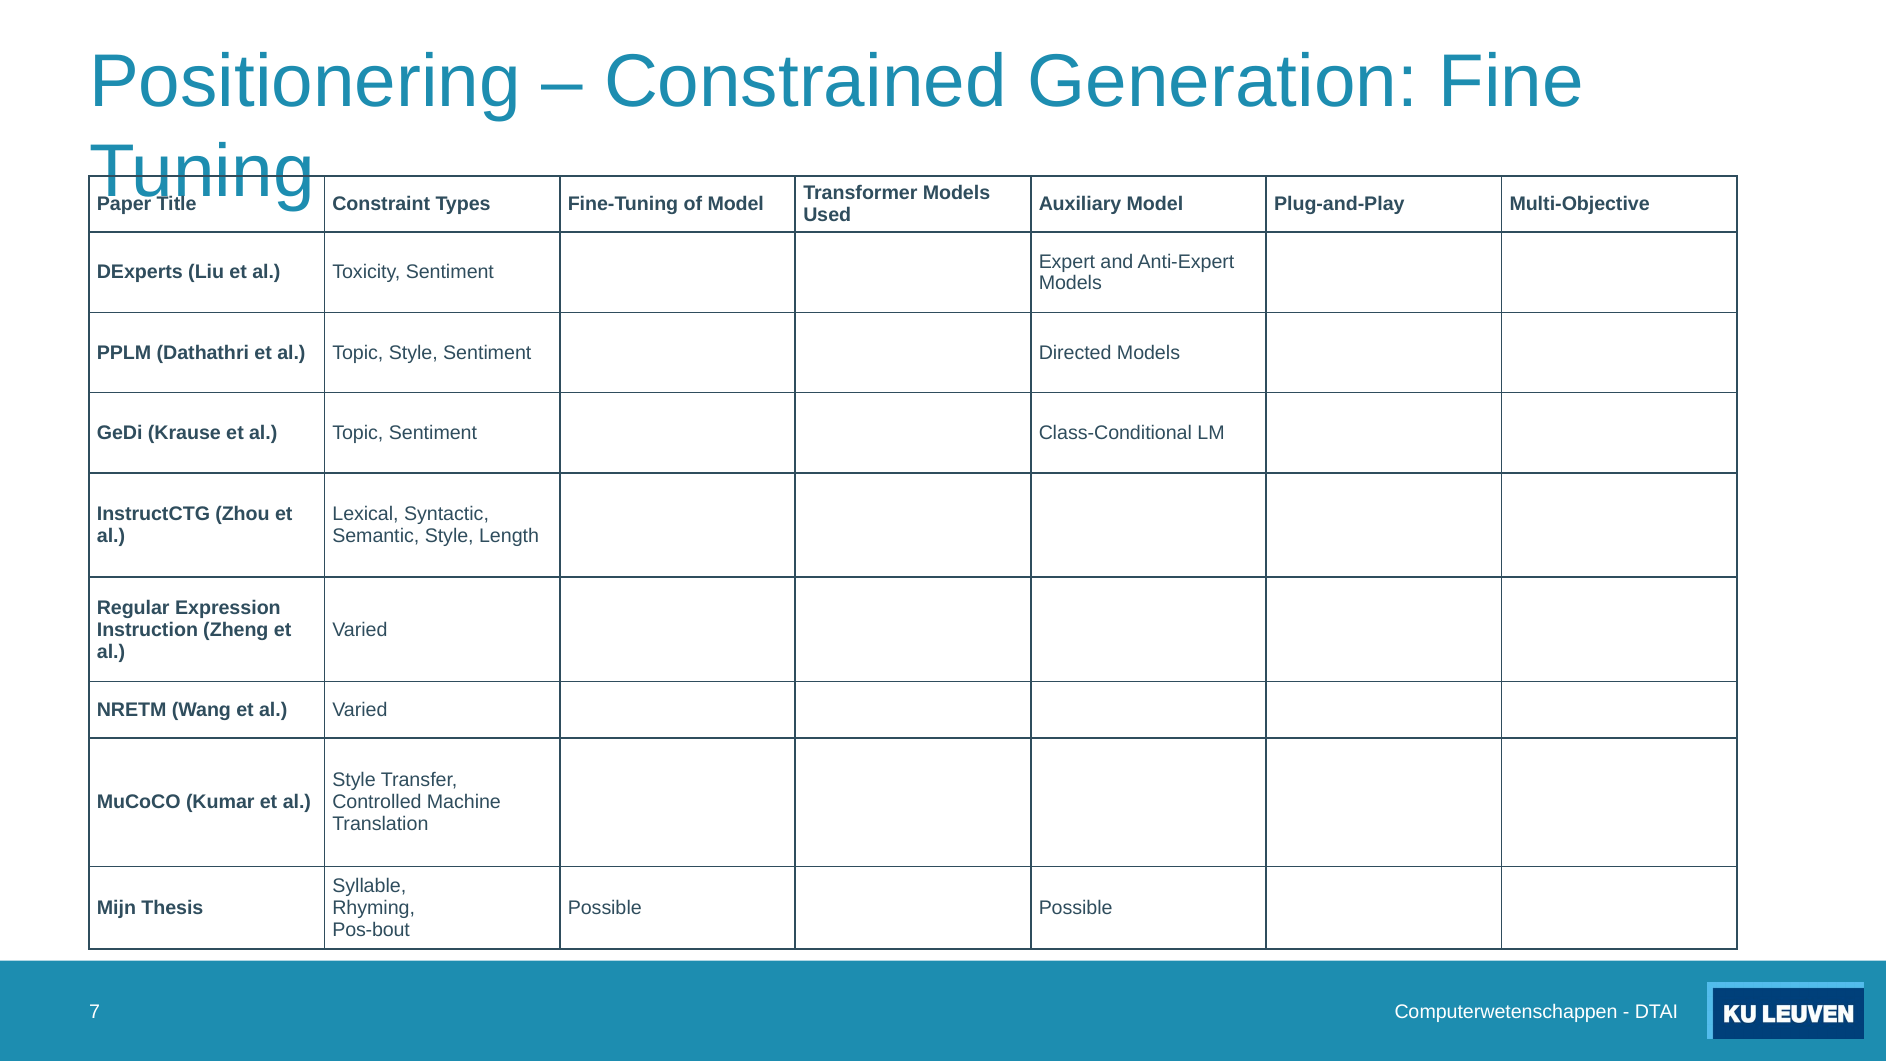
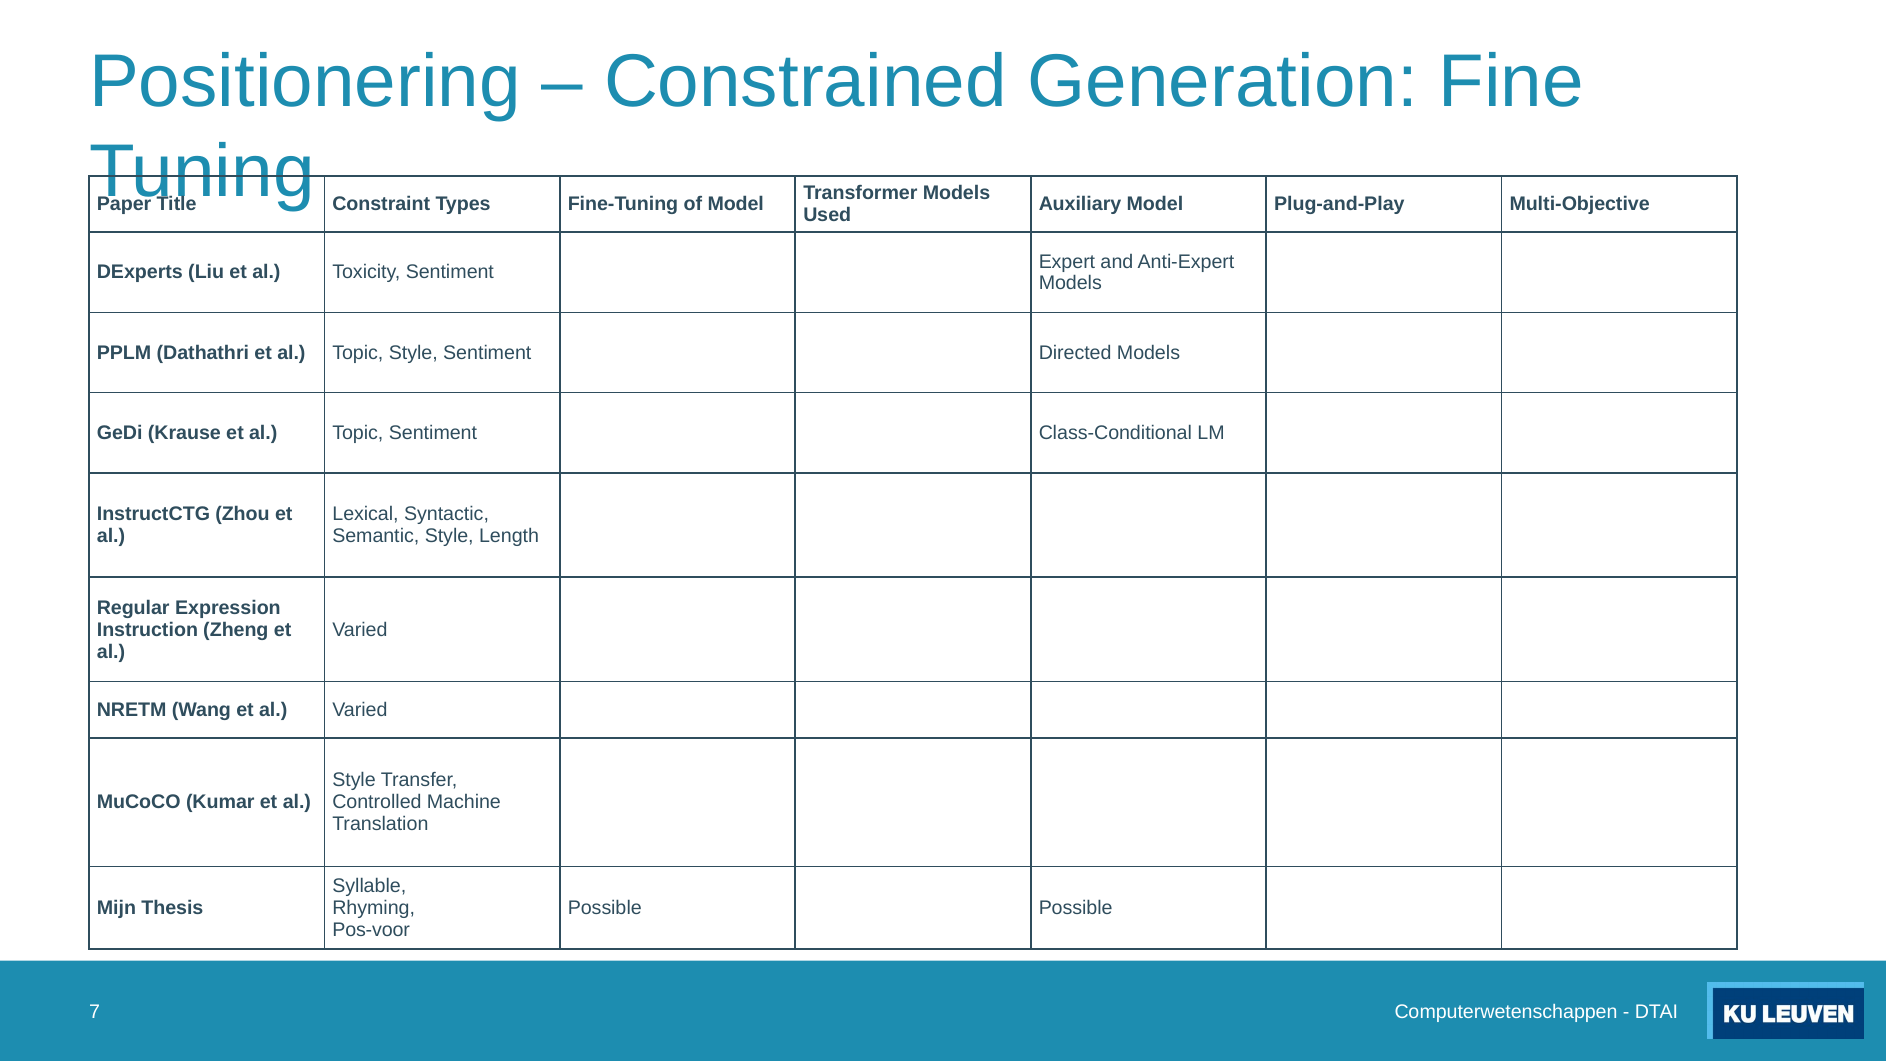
Pos-bout: Pos-bout -> Pos-voor (371, 930)
